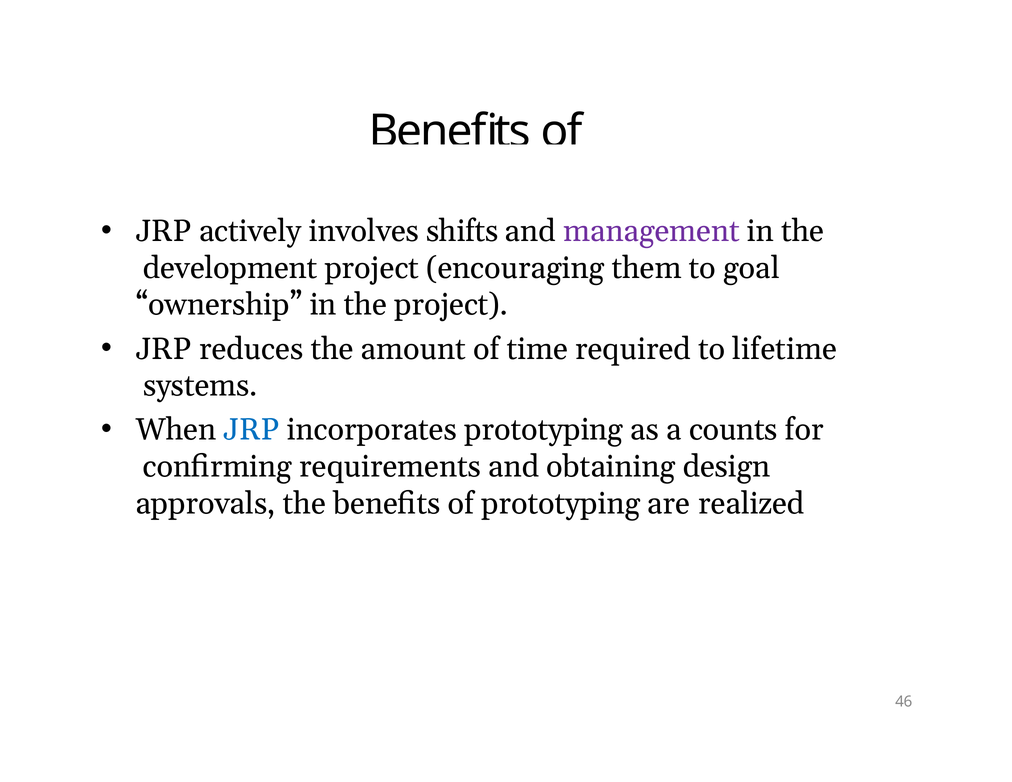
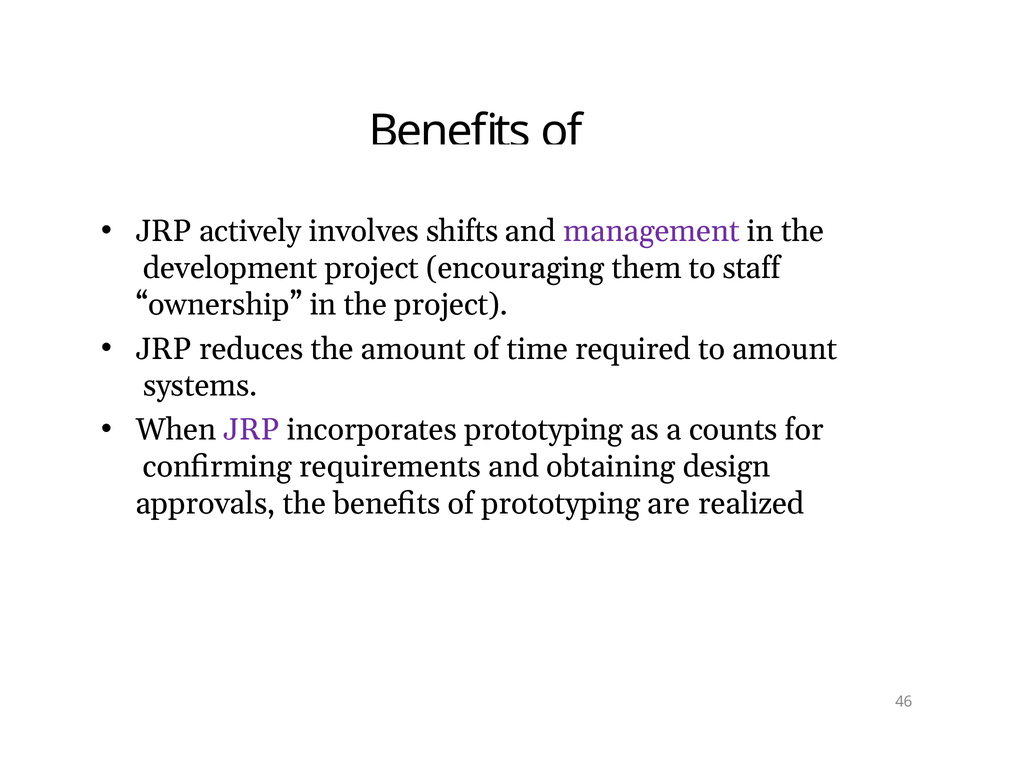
goal: goal -> staff (752, 268)
to lifetime: lifetime -> amount (785, 349)
JRP colour: blue -> purple (251, 430)
